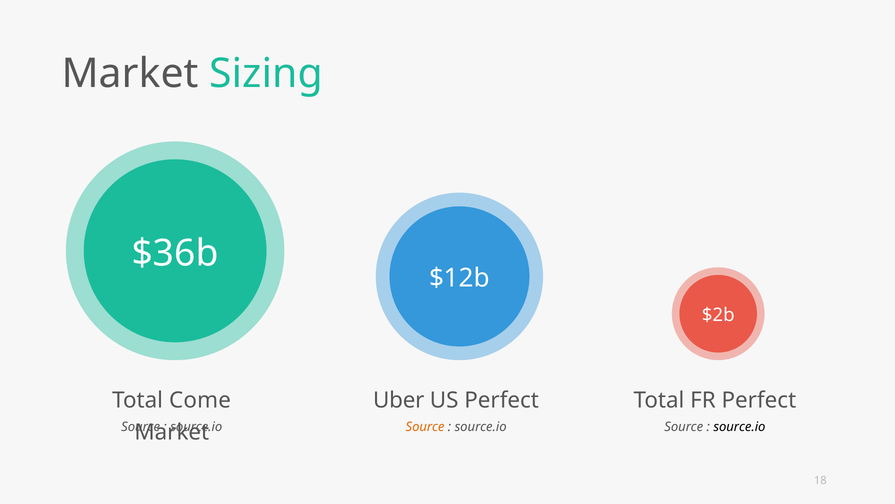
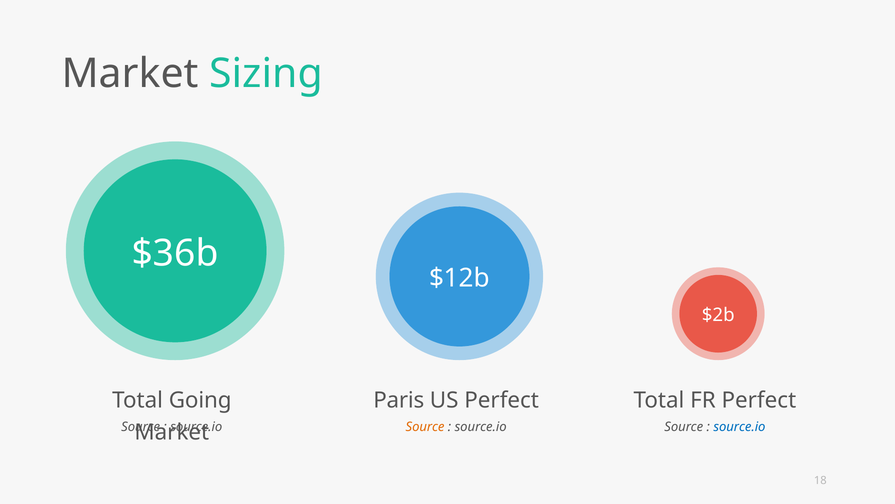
Come: Come -> Going (200, 400)
Uber: Uber -> Paris (399, 400)
source.io colour: black -> blue (739, 426)
